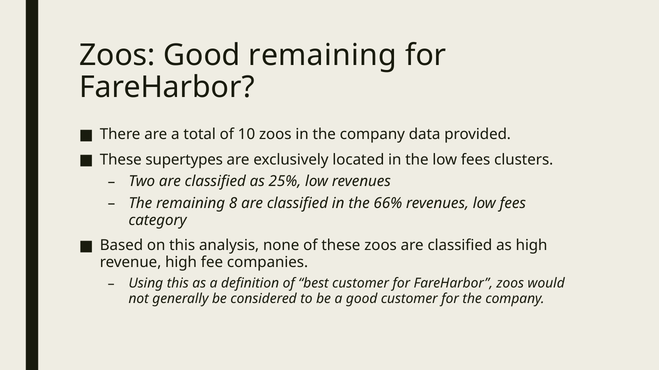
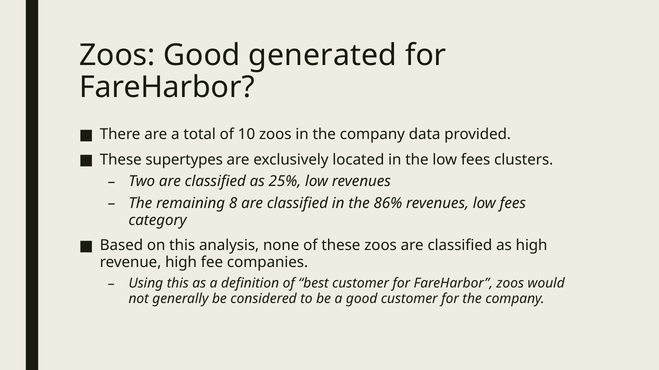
Good remaining: remaining -> generated (323, 55)
66%: 66% -> 86% (388, 204)
